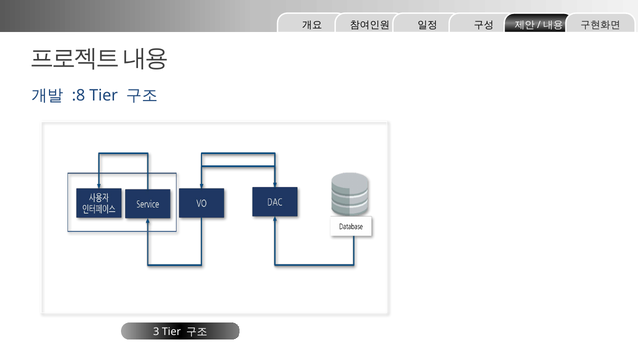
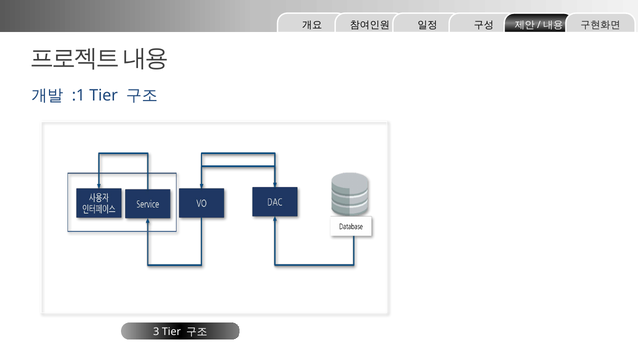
:8: :8 -> :1 (79, 95)
